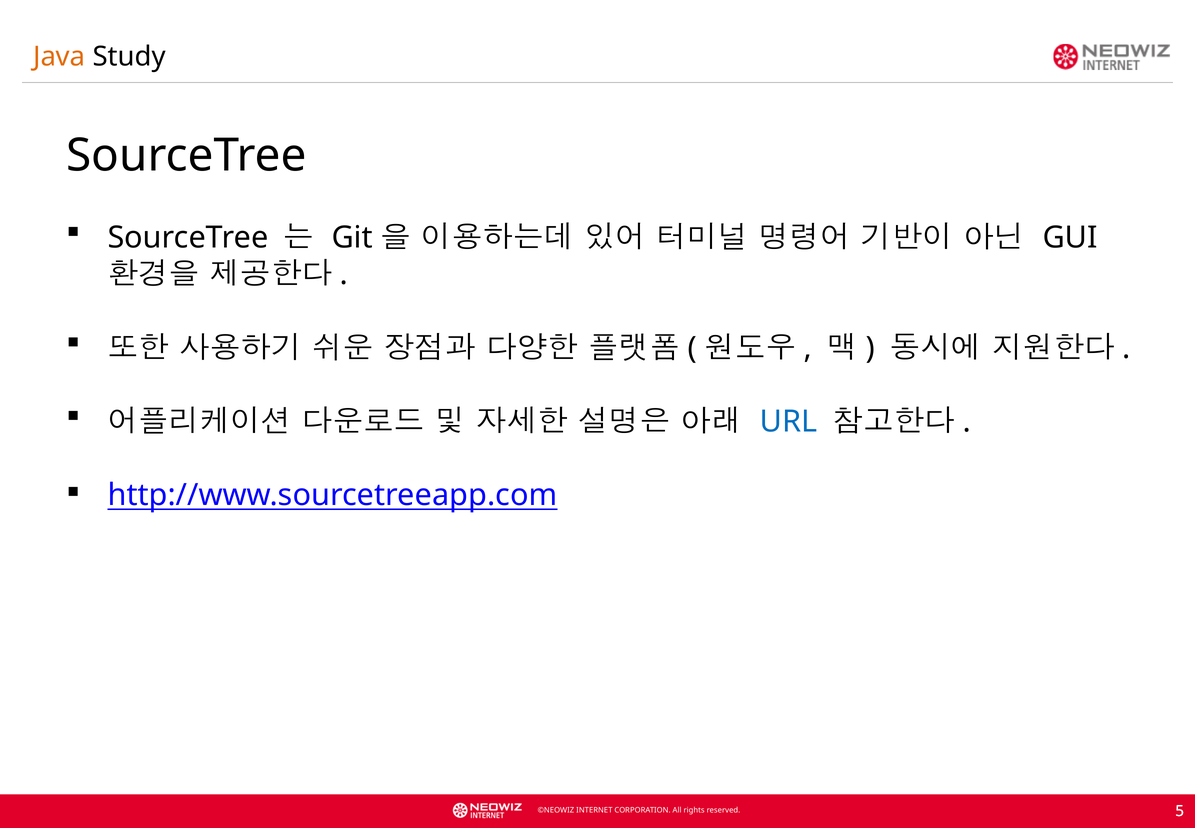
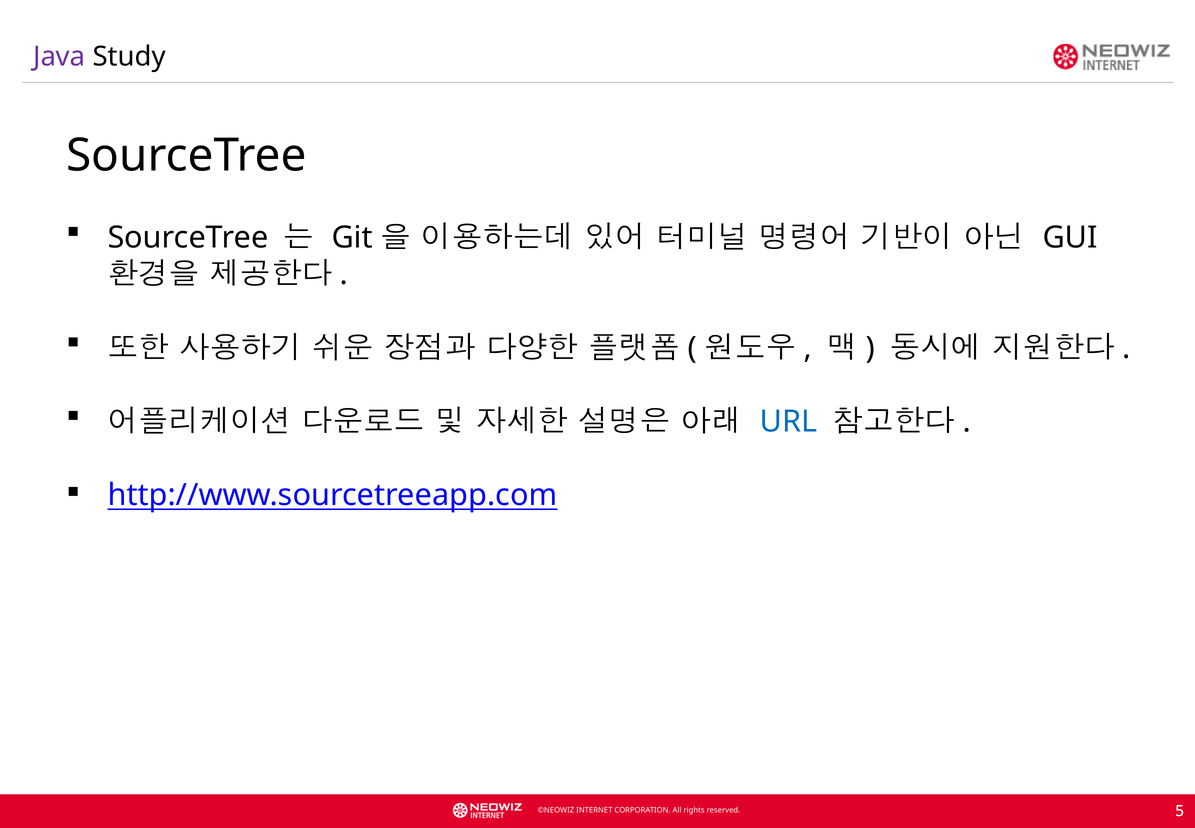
Java colour: orange -> purple (59, 57)
